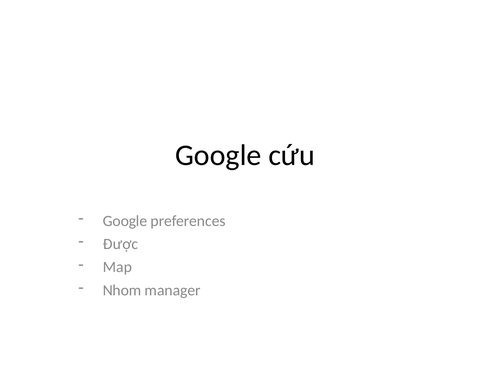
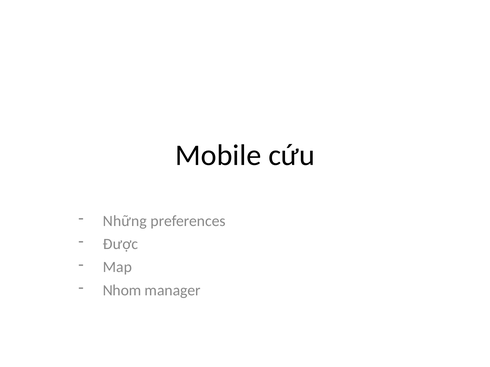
Google: Google -> Mobile (218, 156)
Google: Google -> Những (125, 221)
